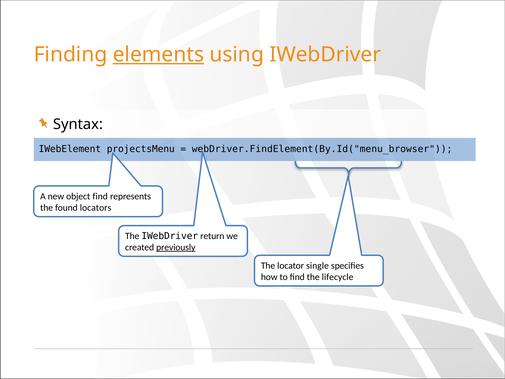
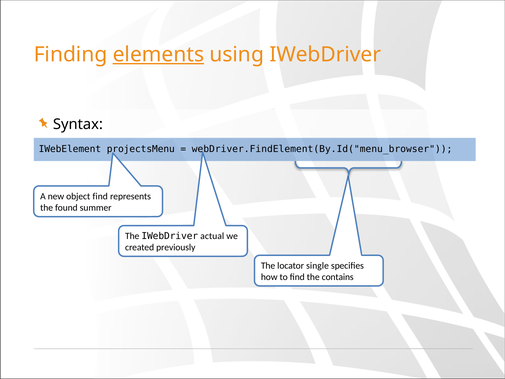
locators: locators -> summer (96, 207)
return: return -> actual (212, 236)
previously underline: present -> none (176, 247)
lifecycle: lifecycle -> contains (338, 277)
